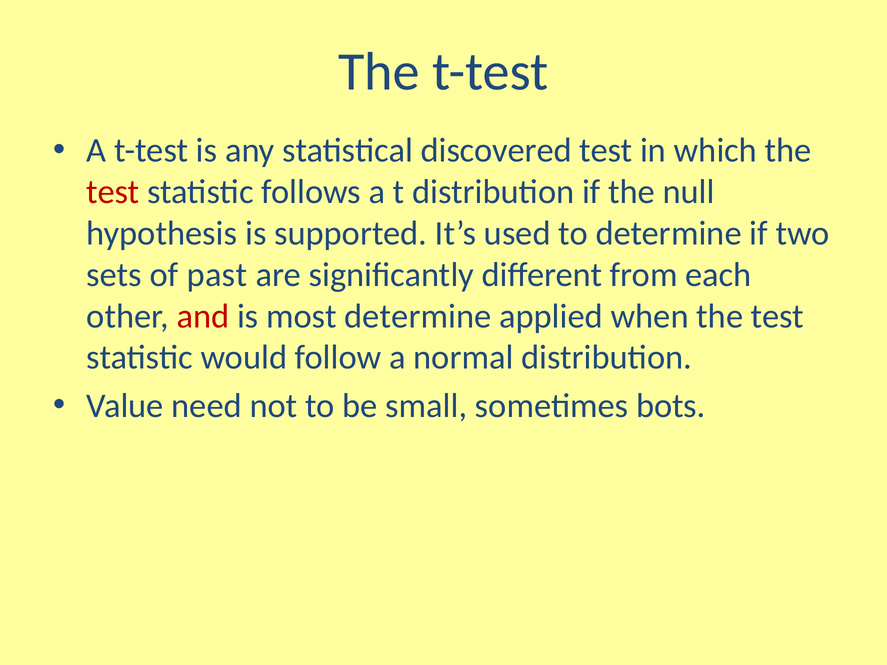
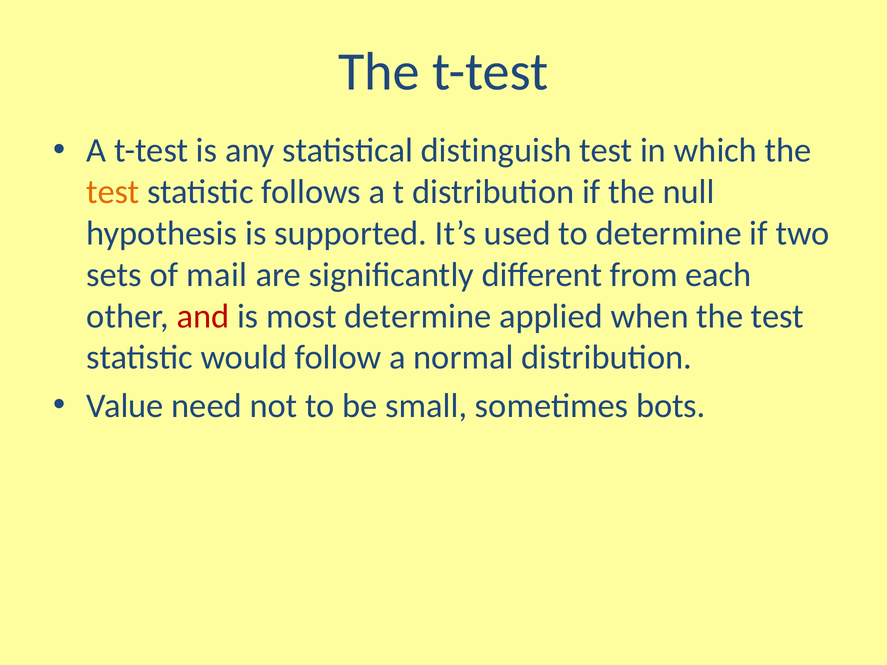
discovered: discovered -> distinguish (496, 151)
test colour: red -> orange (113, 192)
past: past -> mail (217, 275)
